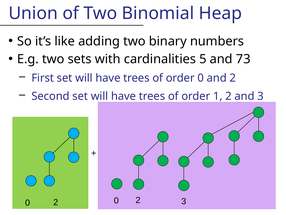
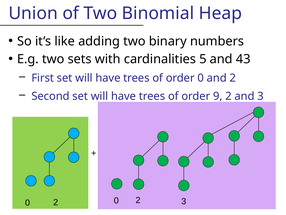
73: 73 -> 43 (243, 59)
1: 1 -> 9 (218, 96)
